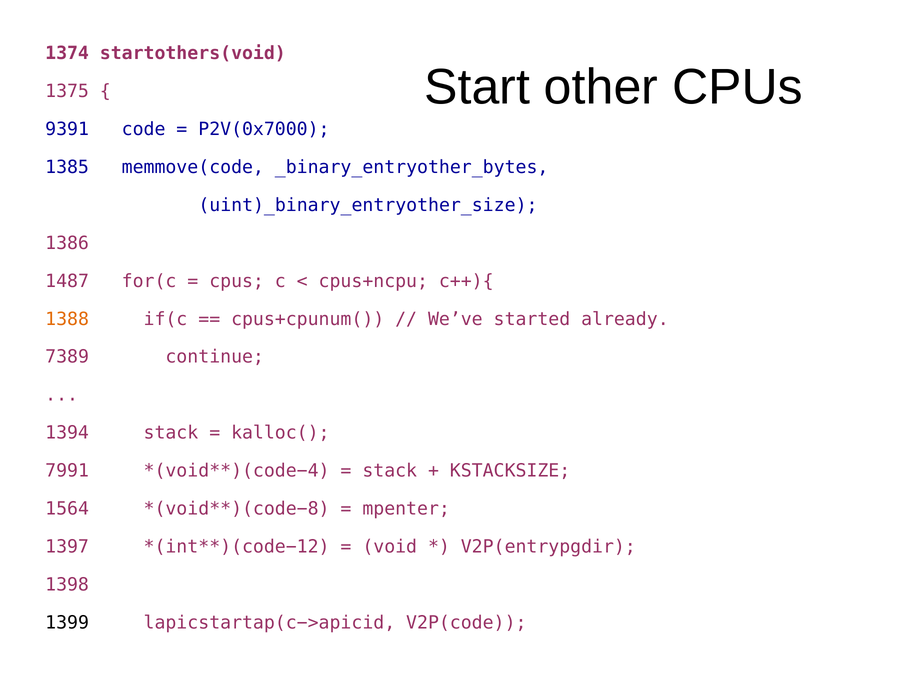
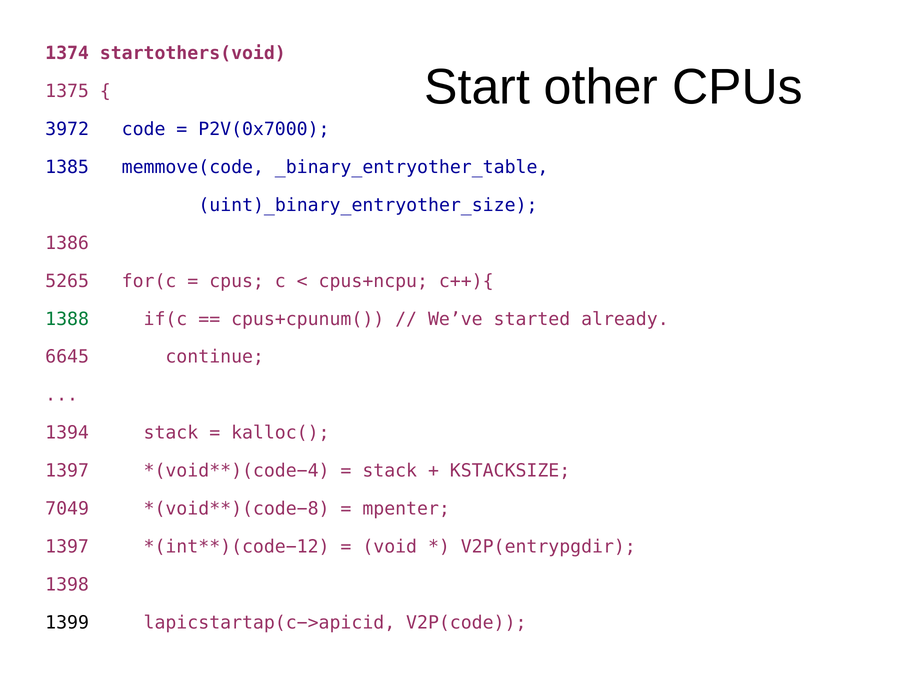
9391: 9391 -> 3972 (67, 129)
_binary_entryother_bytes: _binary_entryother_bytes -> _binary_entryother_table (412, 167)
1487: 1487 -> 5265 (67, 281)
1388 colour: orange -> green (67, 319)
7389: 7389 -> 6645 (67, 357)
7991: 7991 -> 1397 (67, 471)
1564: 1564 -> 7049 (67, 509)
